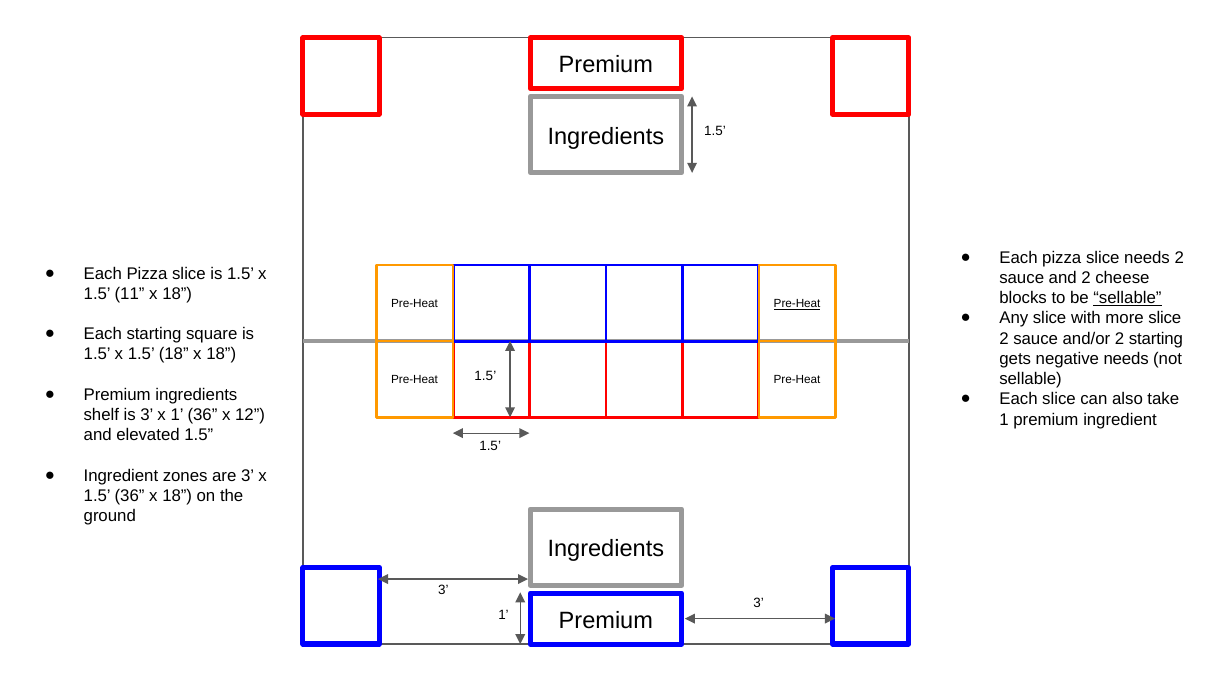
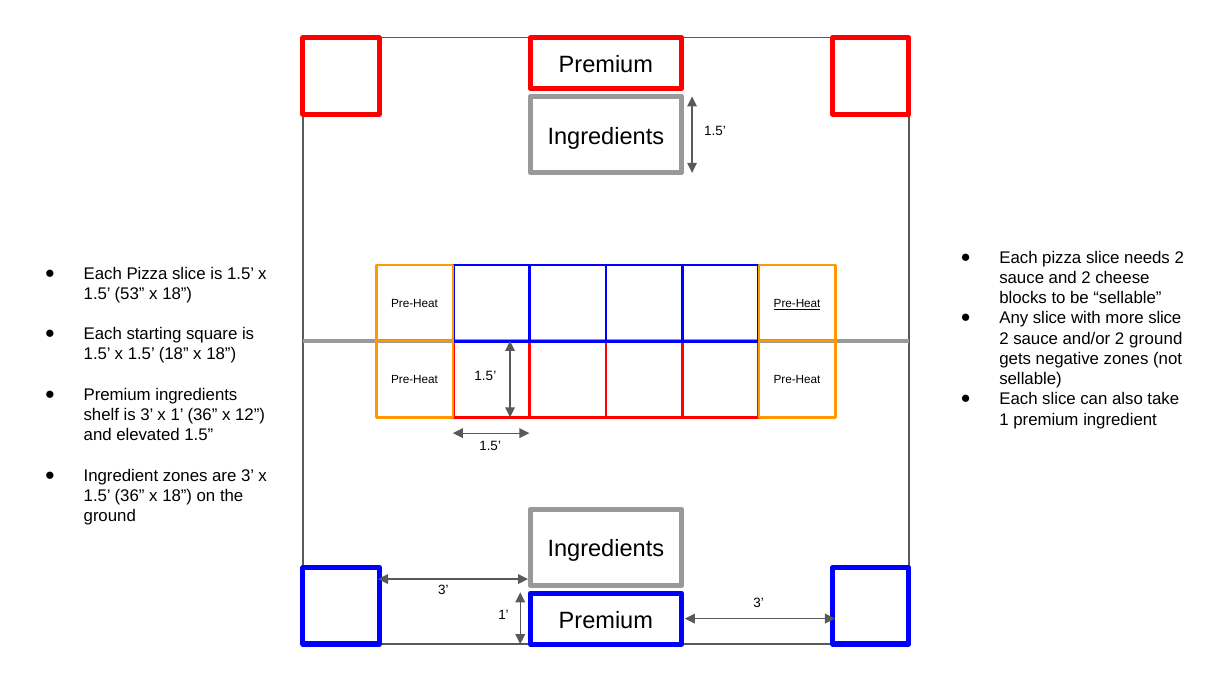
11: 11 -> 53 (130, 294)
sellable underline: present -> none (1127, 298)
2 starting: starting -> ground (1156, 338)
negative needs: needs -> zones (1126, 359)
